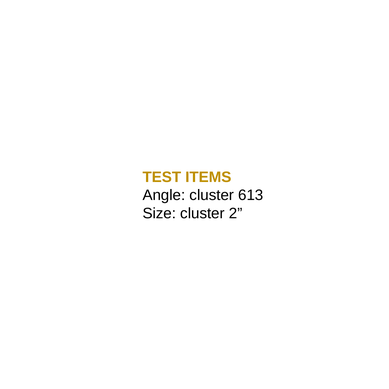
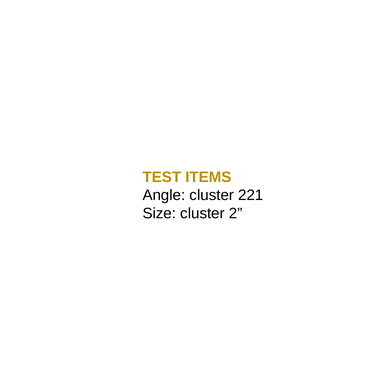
613: 613 -> 221 (251, 195)
